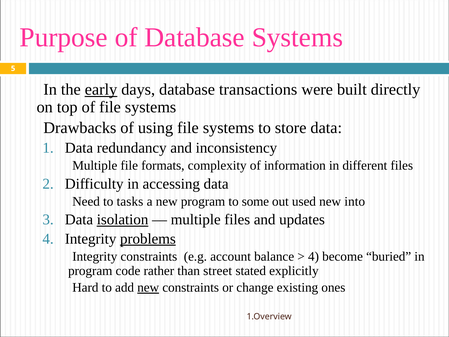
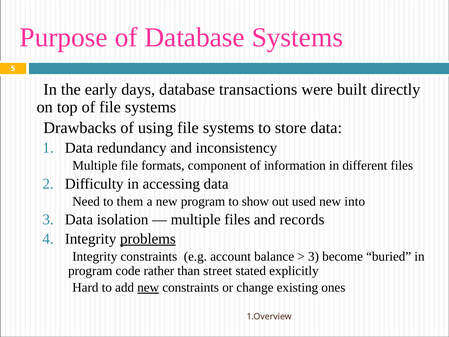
early underline: present -> none (101, 90)
complexity: complexity -> component (217, 165)
tasks: tasks -> them (130, 201)
some: some -> show (255, 201)
isolation underline: present -> none (123, 220)
updates: updates -> records (302, 220)
4: 4 -> 3 (314, 256)
